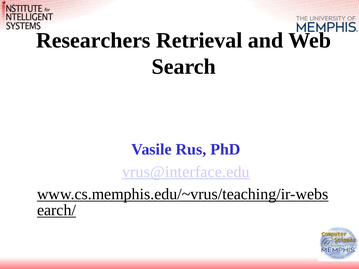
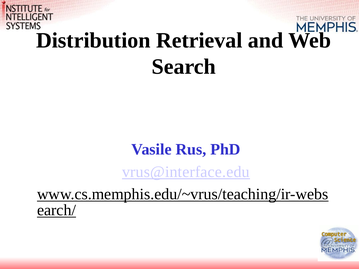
Researchers: Researchers -> Distribution (93, 40)
